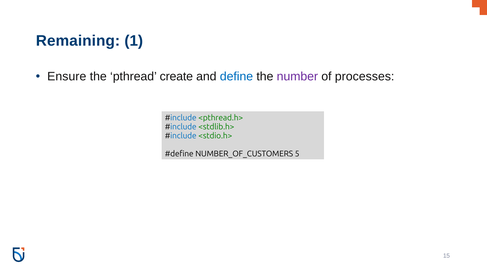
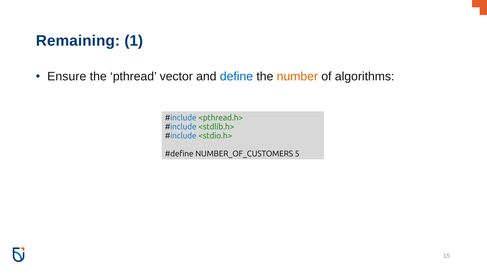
create: create -> vector (176, 77)
number colour: purple -> orange (297, 77)
processes: processes -> algorithms (365, 77)
